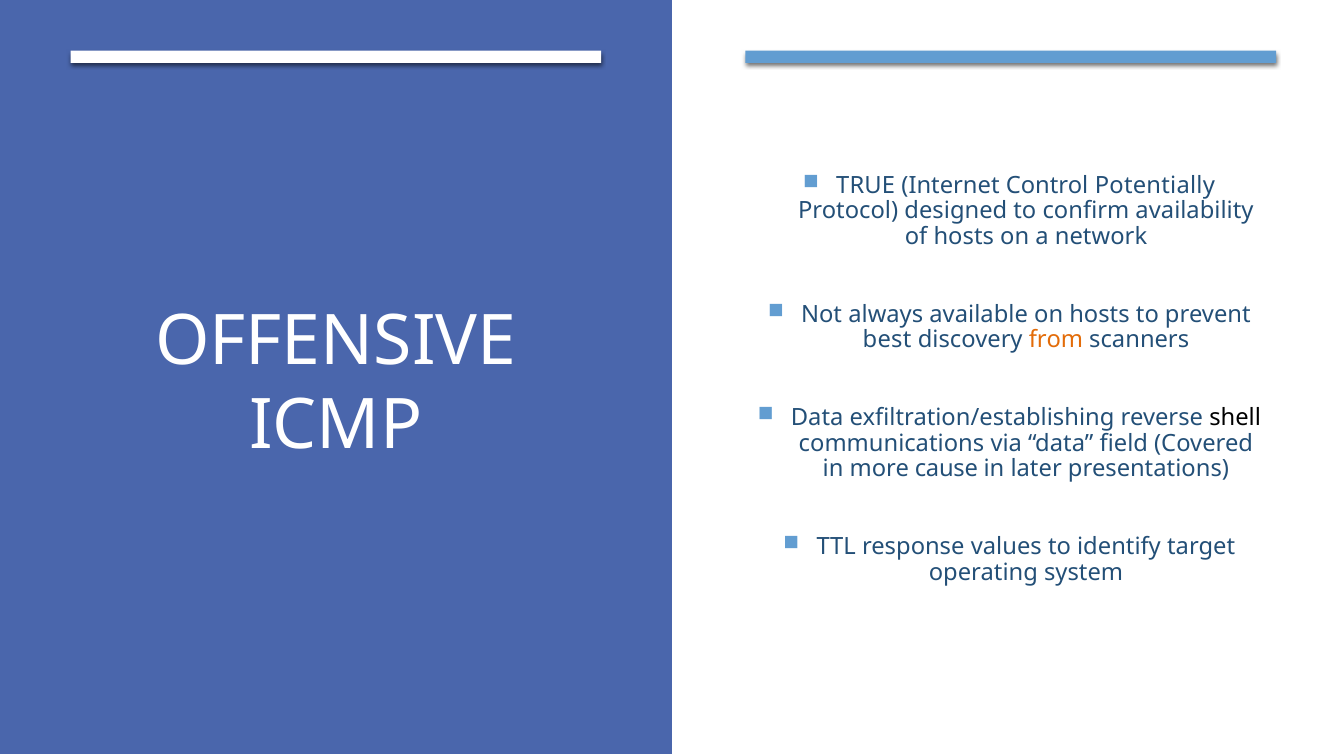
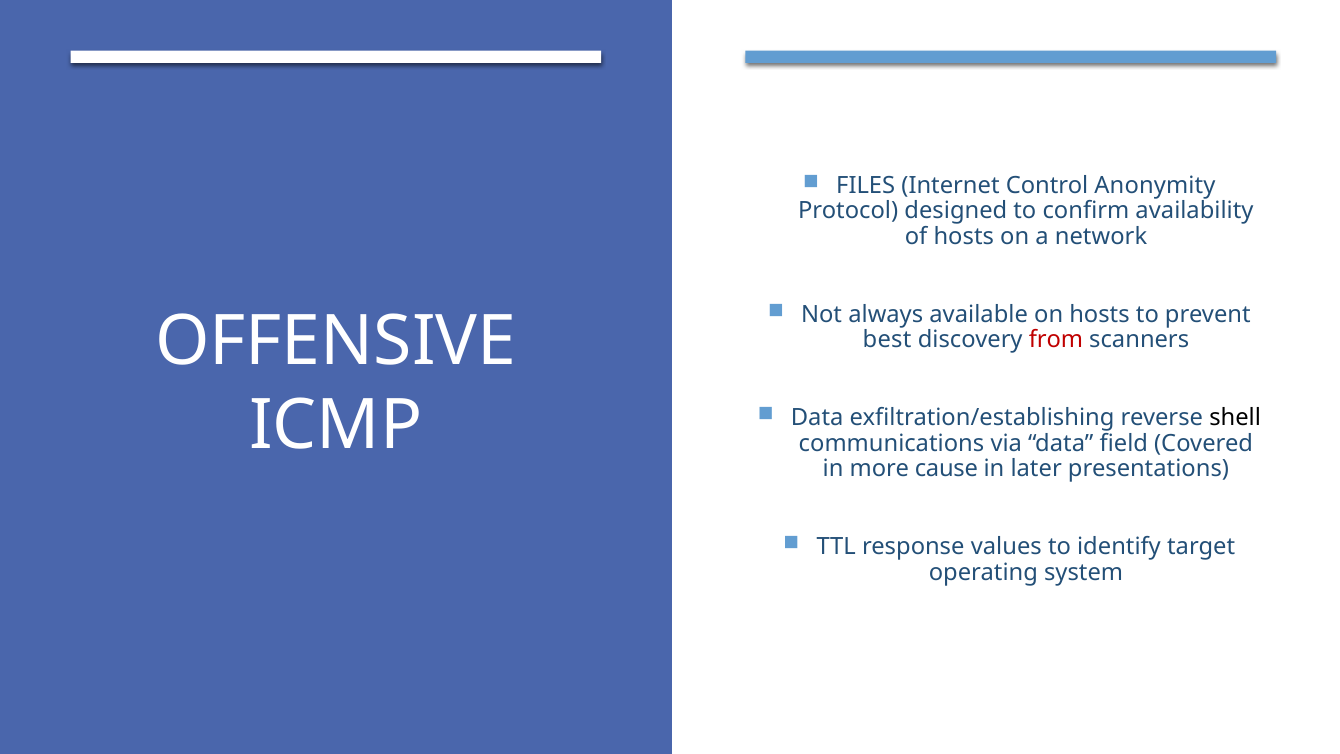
TRUE: TRUE -> FILES (866, 185)
Potentially: Potentially -> Anonymity (1155, 185)
from colour: orange -> red (1056, 340)
